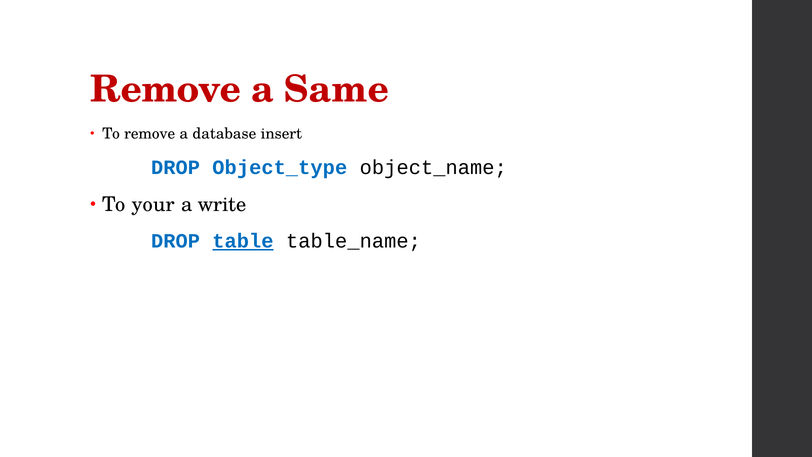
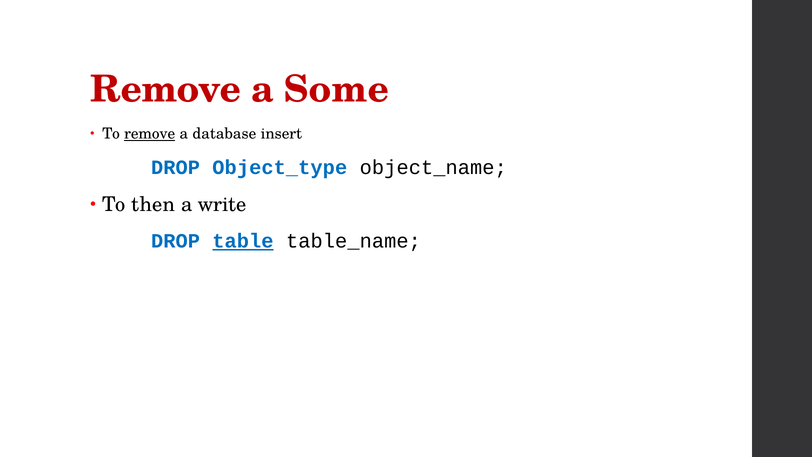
Same: Same -> Some (337, 89)
remove underline: none -> present (150, 134)
your: your -> then (153, 204)
